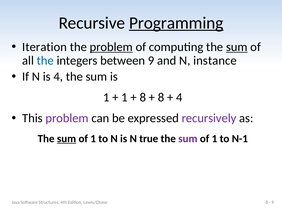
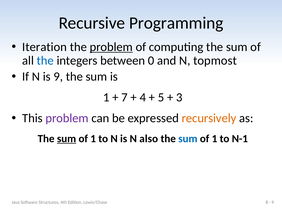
Programming underline: present -> none (176, 23)
sum underline: present -> none (237, 47)
between 9: 9 -> 0 (151, 60)
instance: instance -> topmost (215, 60)
is 4: 4 -> 9 (58, 76)
1: 1 -> 7 (125, 97)
8: 8 -> 4 (143, 97)
8: 8 -> 5 (161, 97)
4: 4 -> 3 (179, 97)
recursively colour: purple -> orange (209, 118)
true: true -> also (149, 138)
sum colour: purple -> blue (188, 138)
